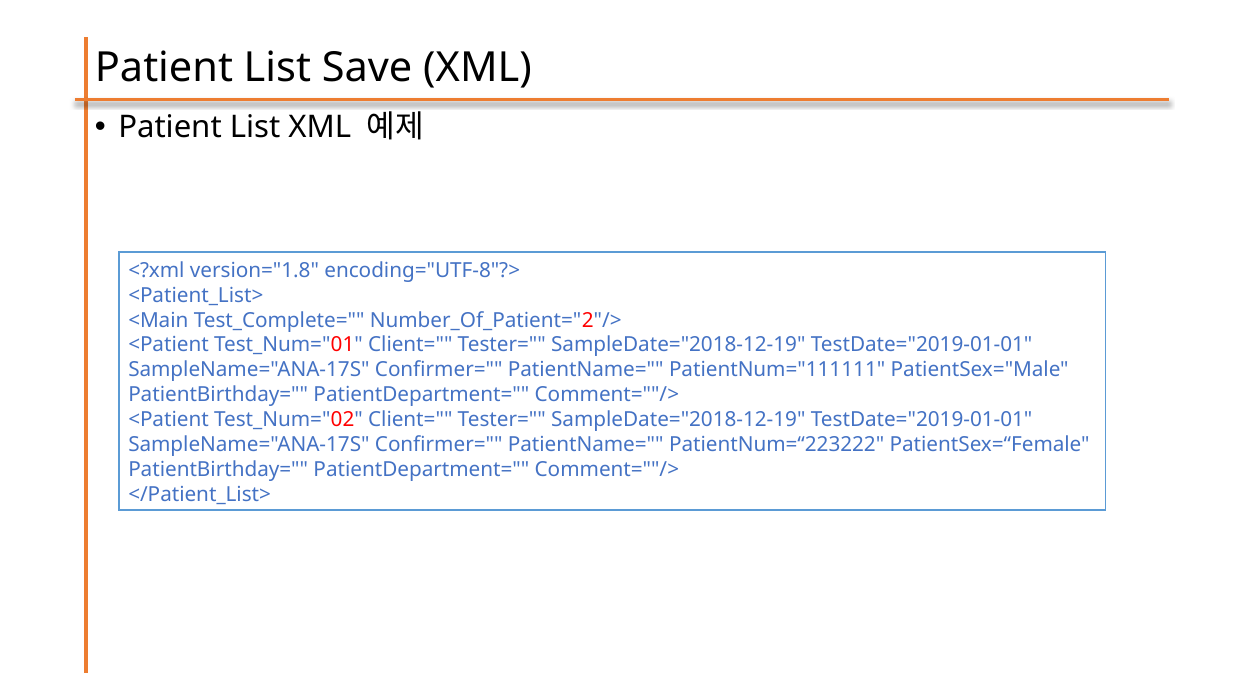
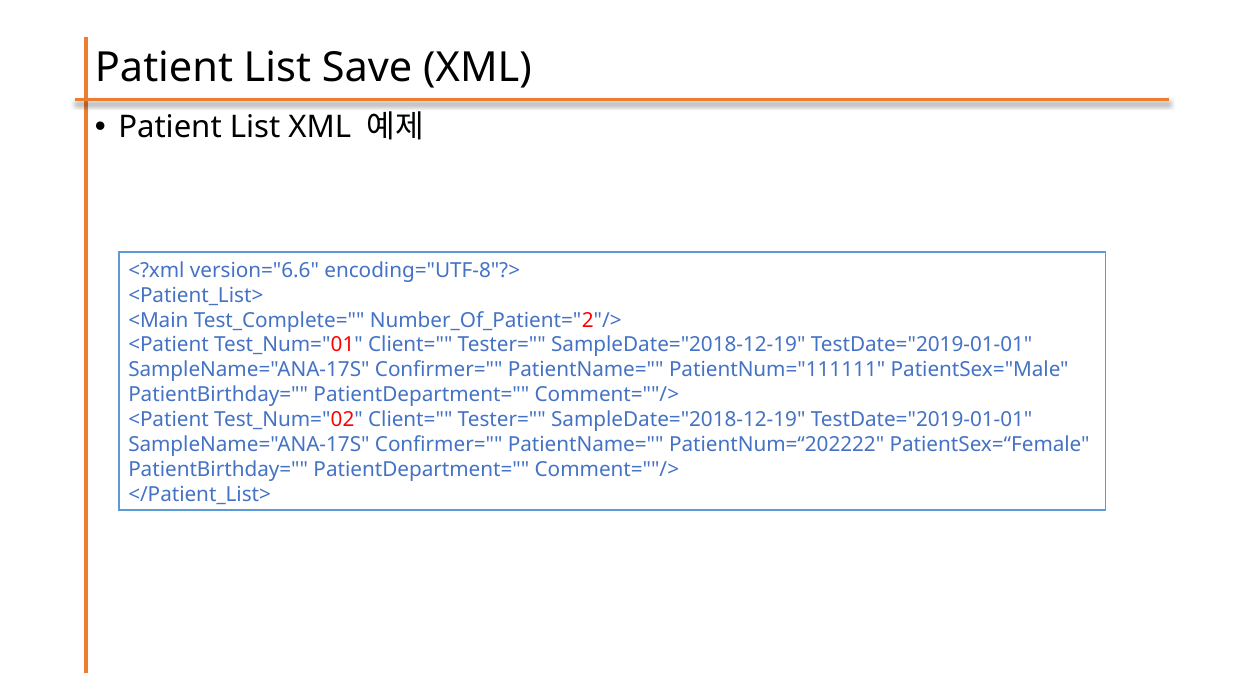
version="1.8: version="1.8 -> version="6.6 (254, 271)
PatientNum=“223222: PatientNum=“223222 -> PatientNum=“202222 (777, 445)
